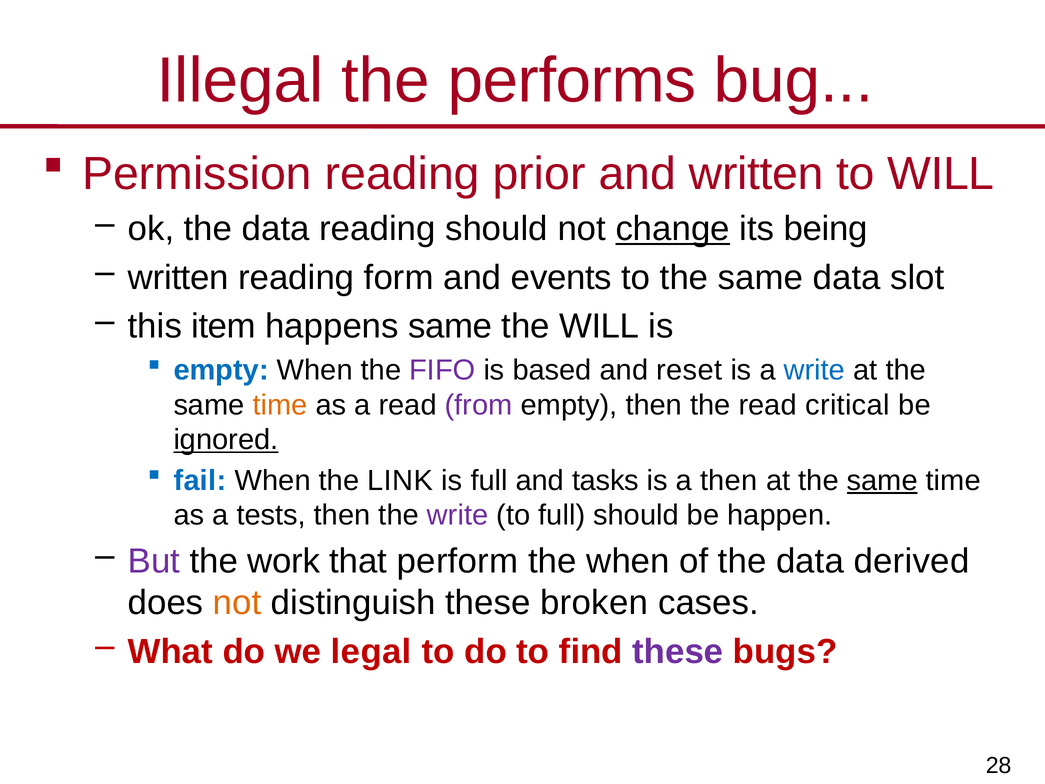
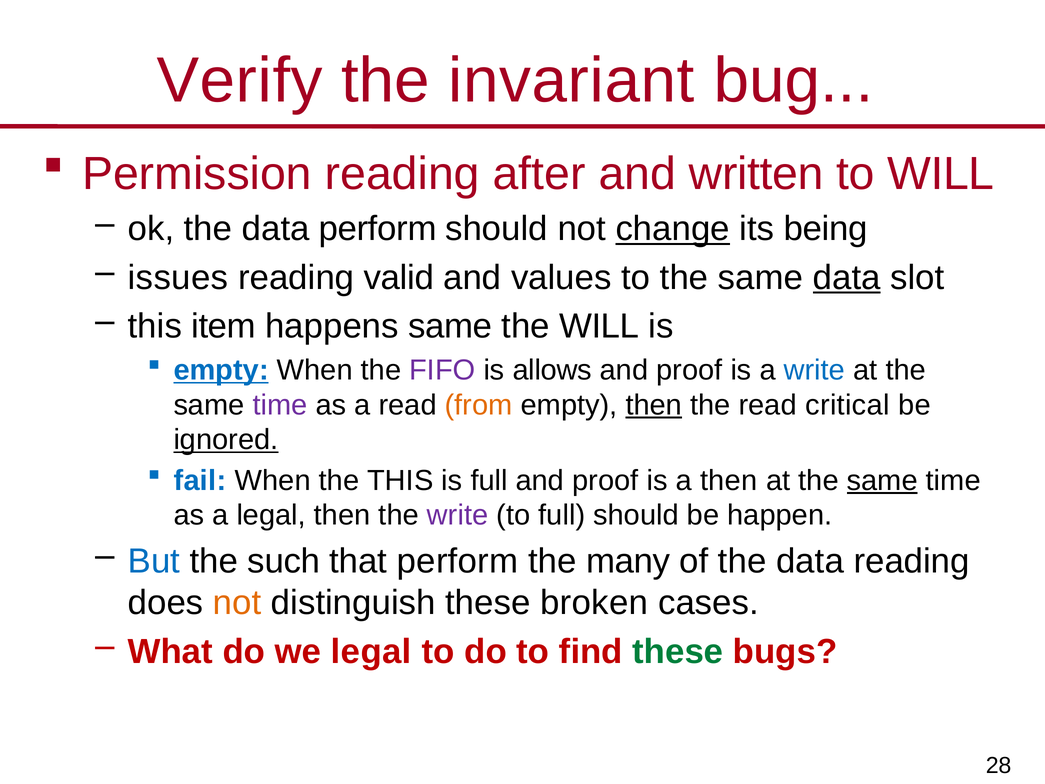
Illegal: Illegal -> Verify (240, 81)
performs: performs -> invariant (571, 81)
prior: prior -> after (539, 174)
data reading: reading -> perform (378, 229)
written: written -> issues (178, 278)
form: form -> valid (399, 278)
events: events -> values (561, 278)
data underline: none -> present (847, 278)
empty underline: none -> present (221, 370)
based: based -> allows (552, 370)
reset: reset -> proof (689, 370)
time colour: orange -> purple (280, 405)
from colour: purple -> orange (479, 405)
then underline: none -> present (654, 405)
the LINK: LINK -> THIS (400, 480)
full and tasks: tasks -> proof (605, 480)
a tests: tests -> legal (271, 515)
But colour: purple -> blue (154, 561)
work: work -> such (284, 561)
the when: when -> many (628, 561)
data derived: derived -> reading (912, 561)
these colour: purple -> green (678, 651)
